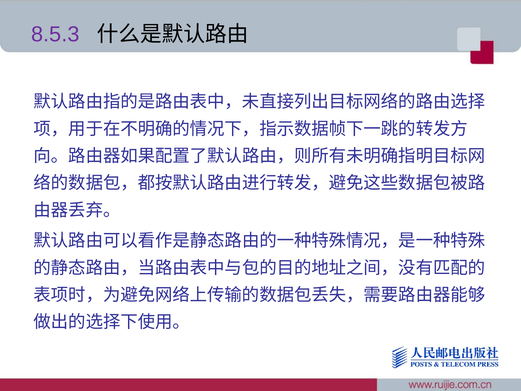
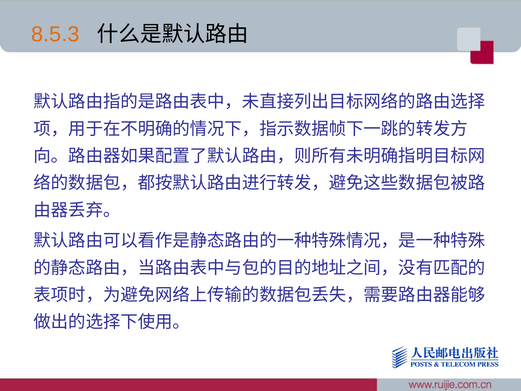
8.5.3 colour: purple -> orange (55, 34)
